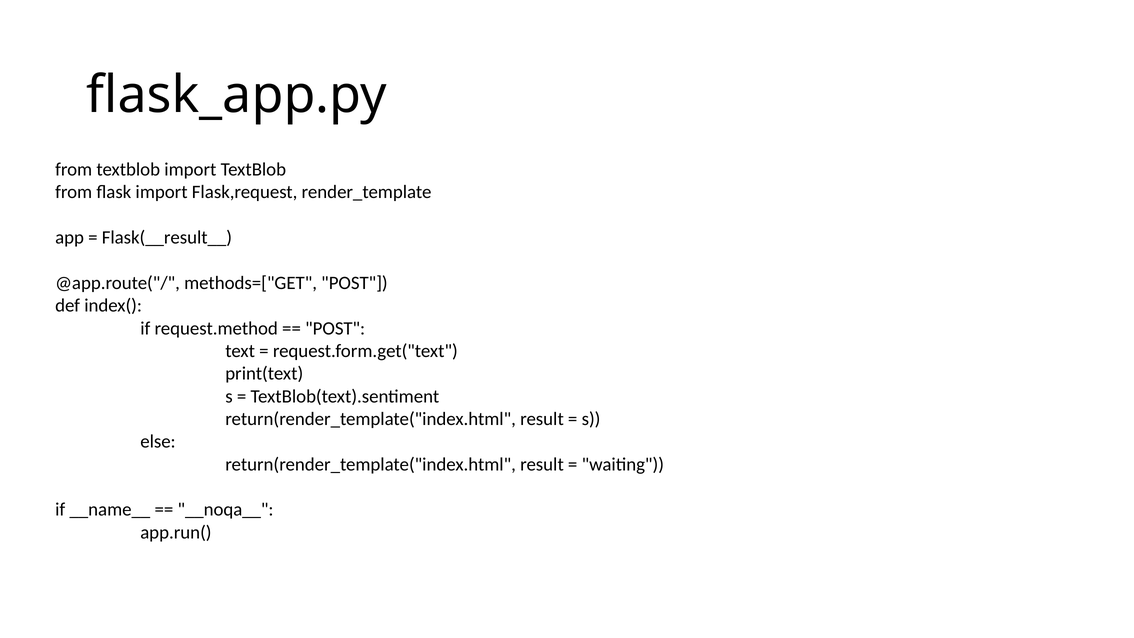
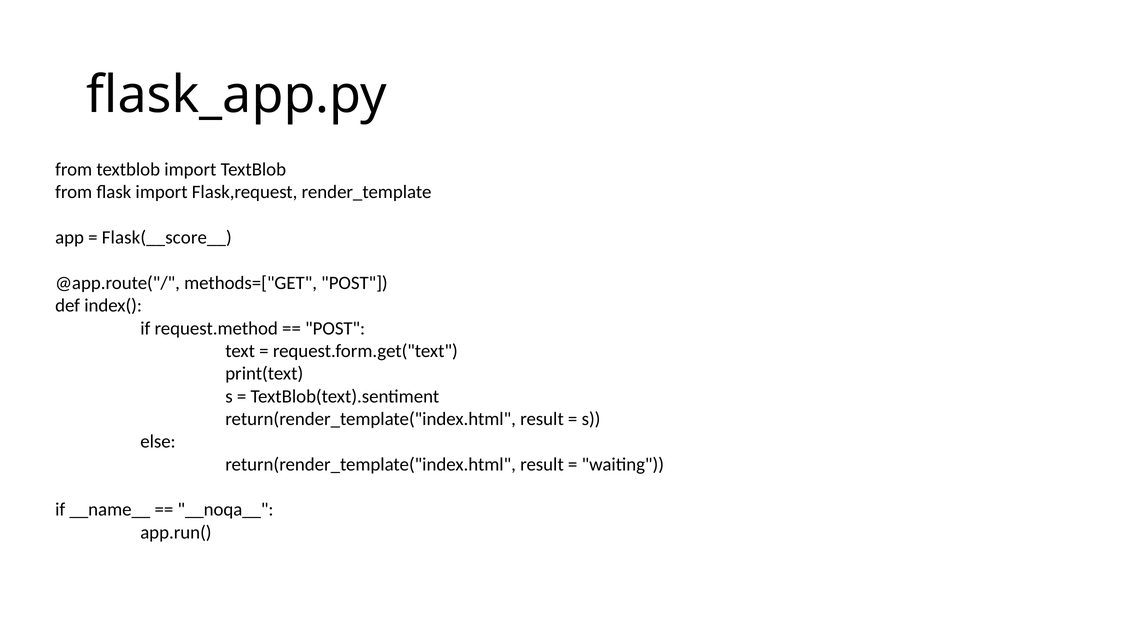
Flask(__result__: Flask(__result__ -> Flask(__score__ (167, 238)
